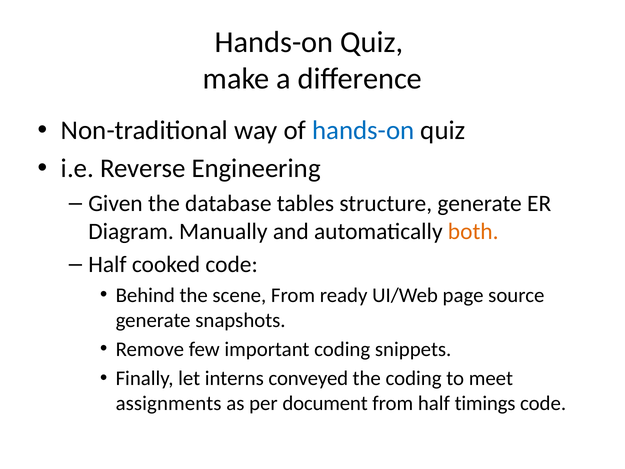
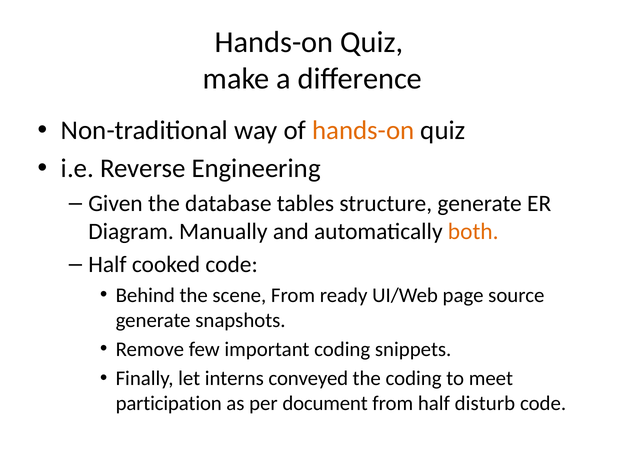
hands-on colour: blue -> orange (363, 131)
assignments: assignments -> participation (169, 403)
timings: timings -> disturb (485, 403)
